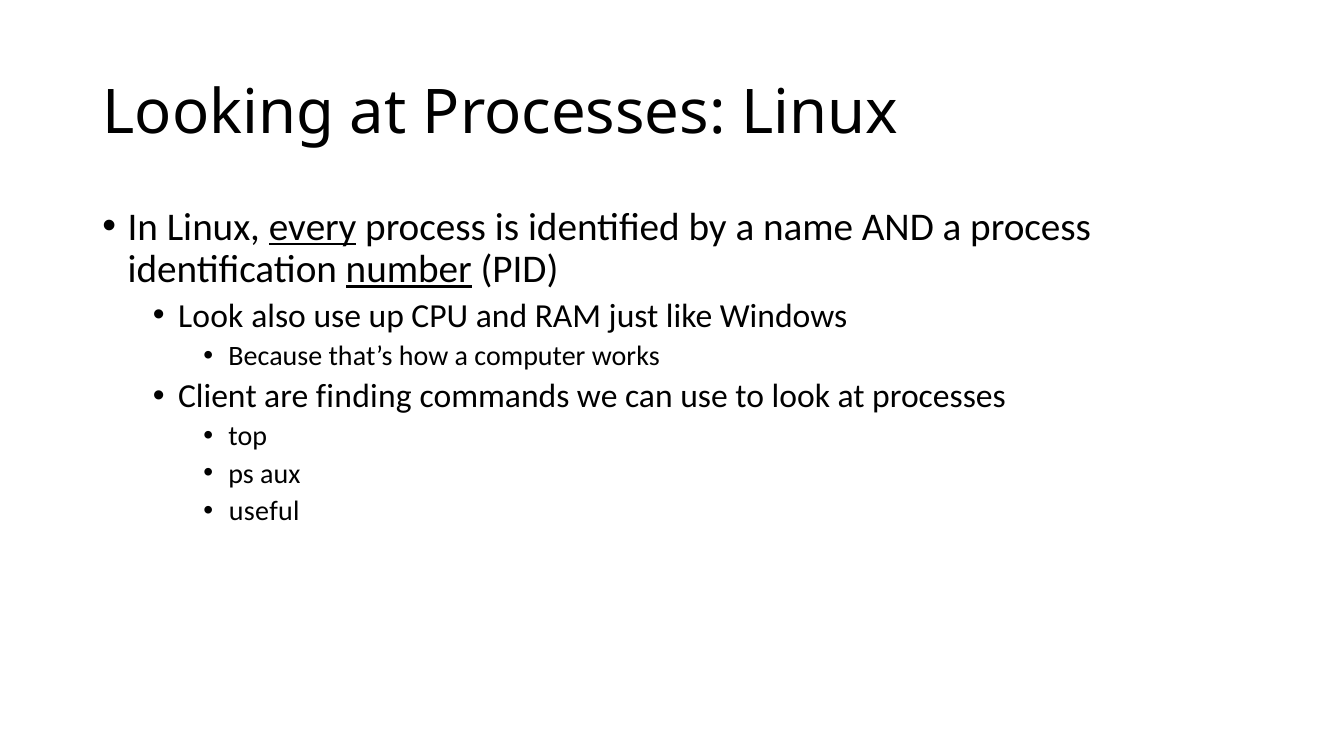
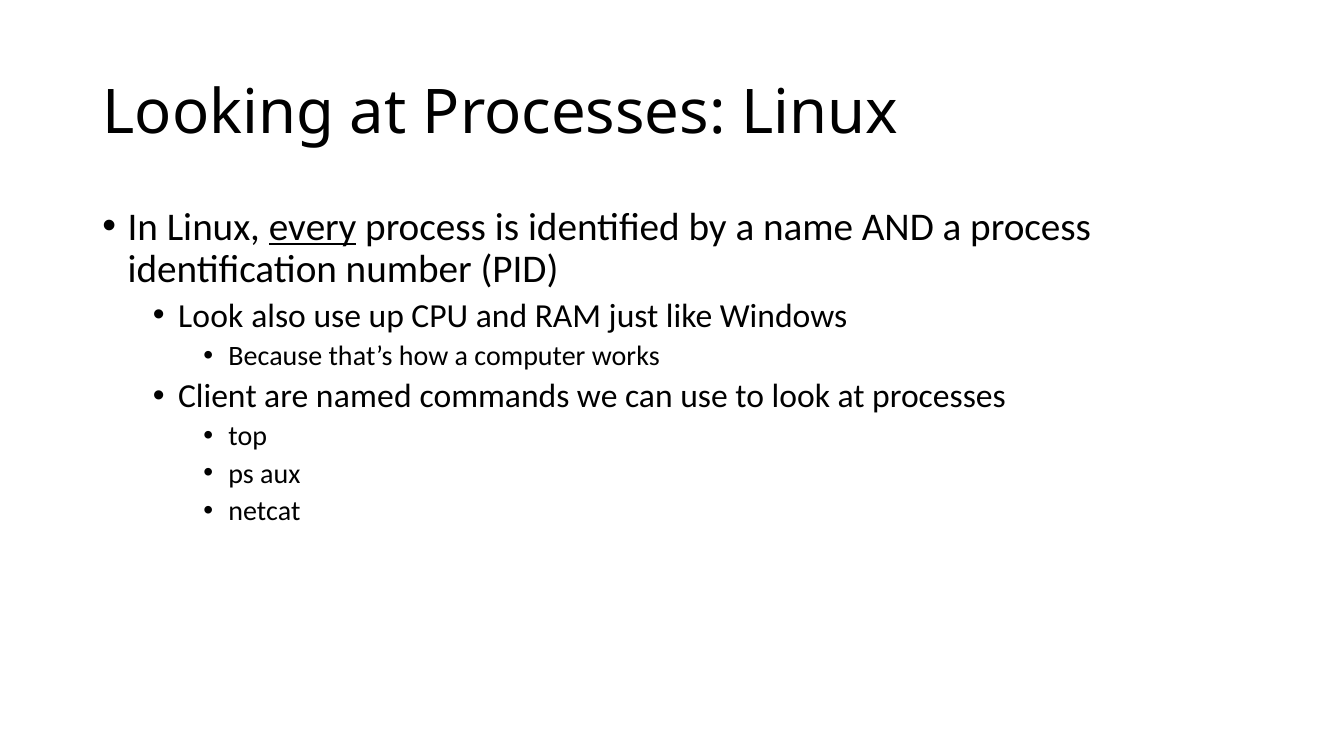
number underline: present -> none (409, 270)
finding: finding -> named (364, 396)
useful: useful -> netcat (264, 511)
